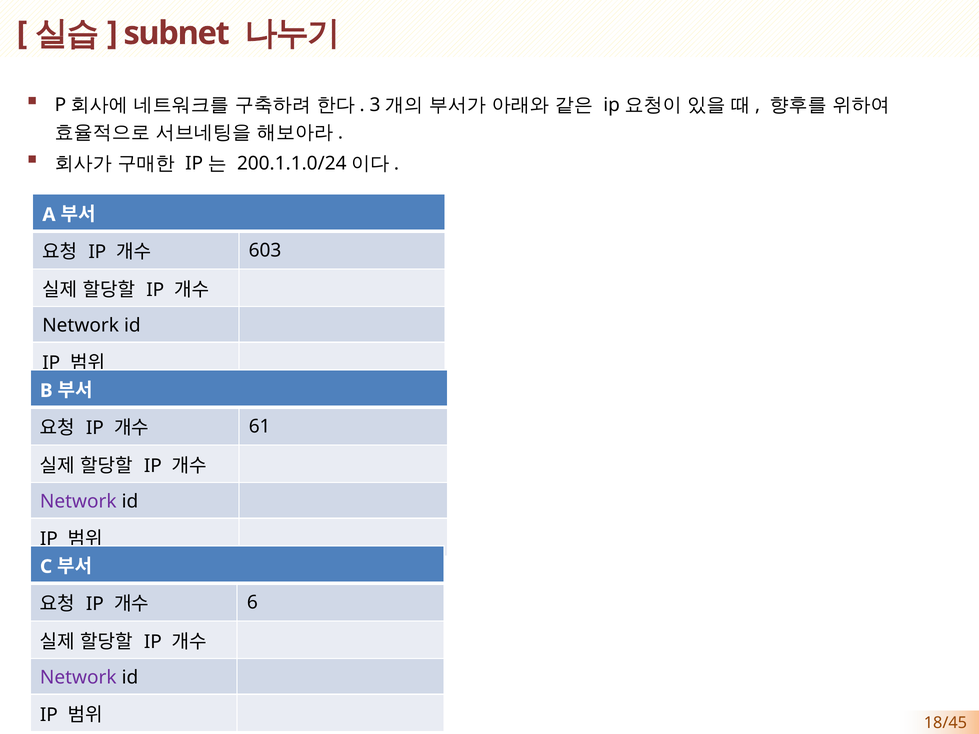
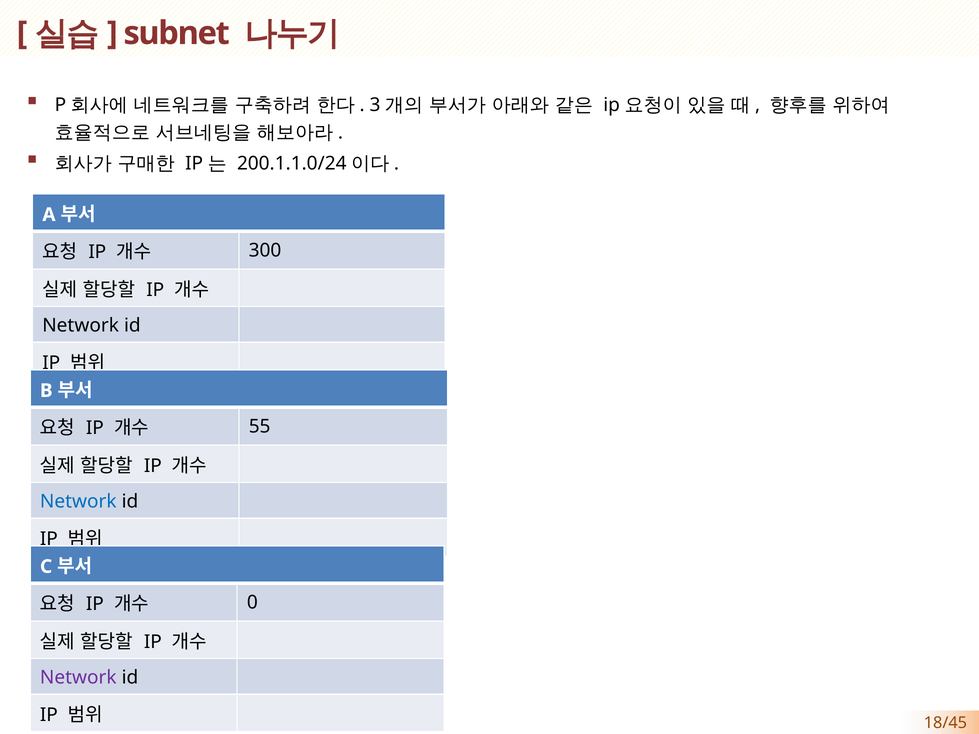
603: 603 -> 300 (265, 250)
61: 61 -> 55 (260, 427)
Network colour: purple -> blue (78, 502)
6: 6 -> 0 (252, 603)
